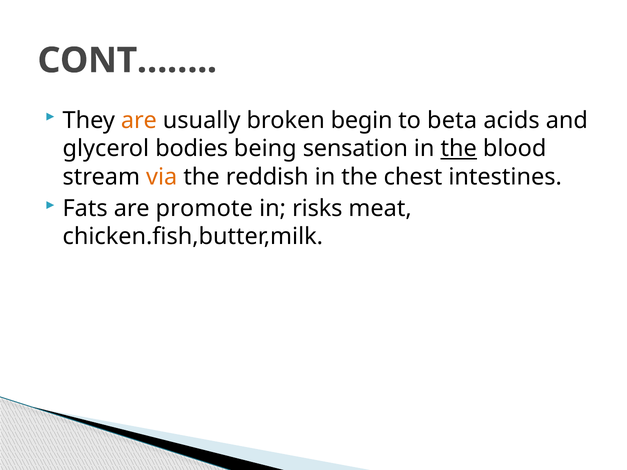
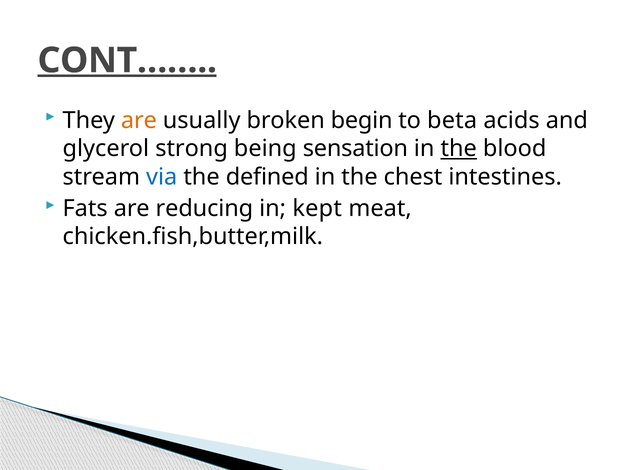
CONT…… underline: none -> present (127, 60)
bodies: bodies -> strong (192, 149)
via colour: orange -> blue (162, 177)
reddish: reddish -> defined (267, 177)
promote: promote -> reducing (204, 209)
risks: risks -> kept (317, 209)
